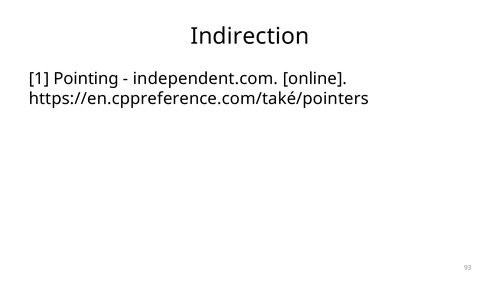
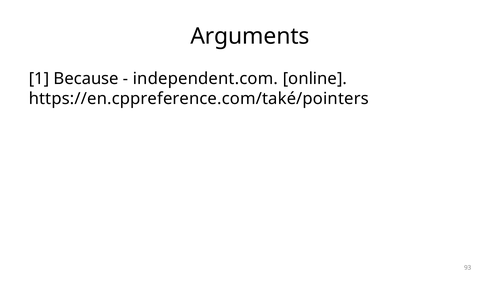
Indirection: Indirection -> Arguments (250, 36)
Pointing: Pointing -> Because (86, 79)
